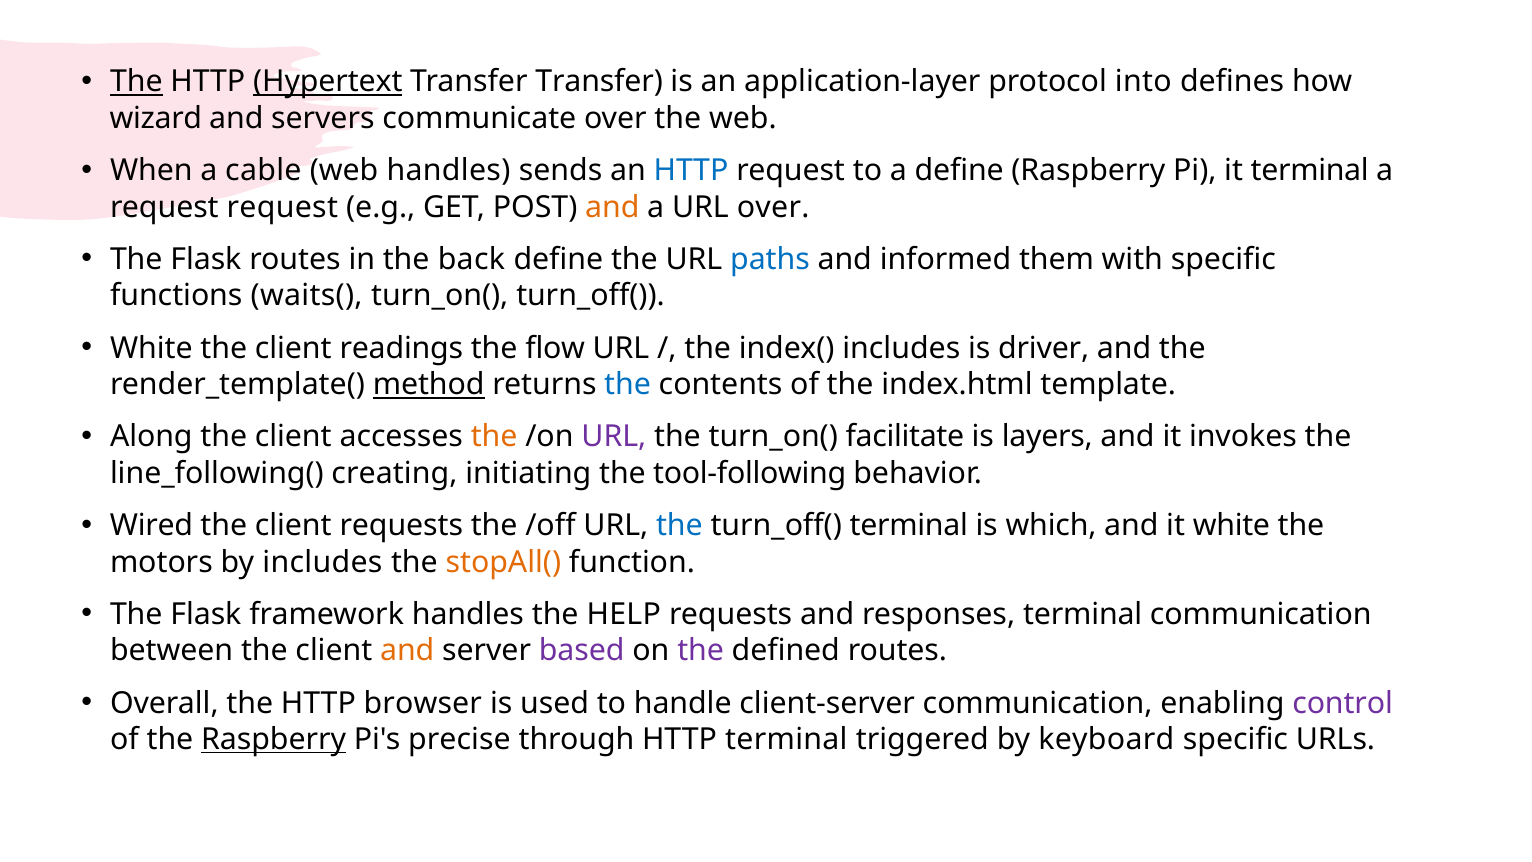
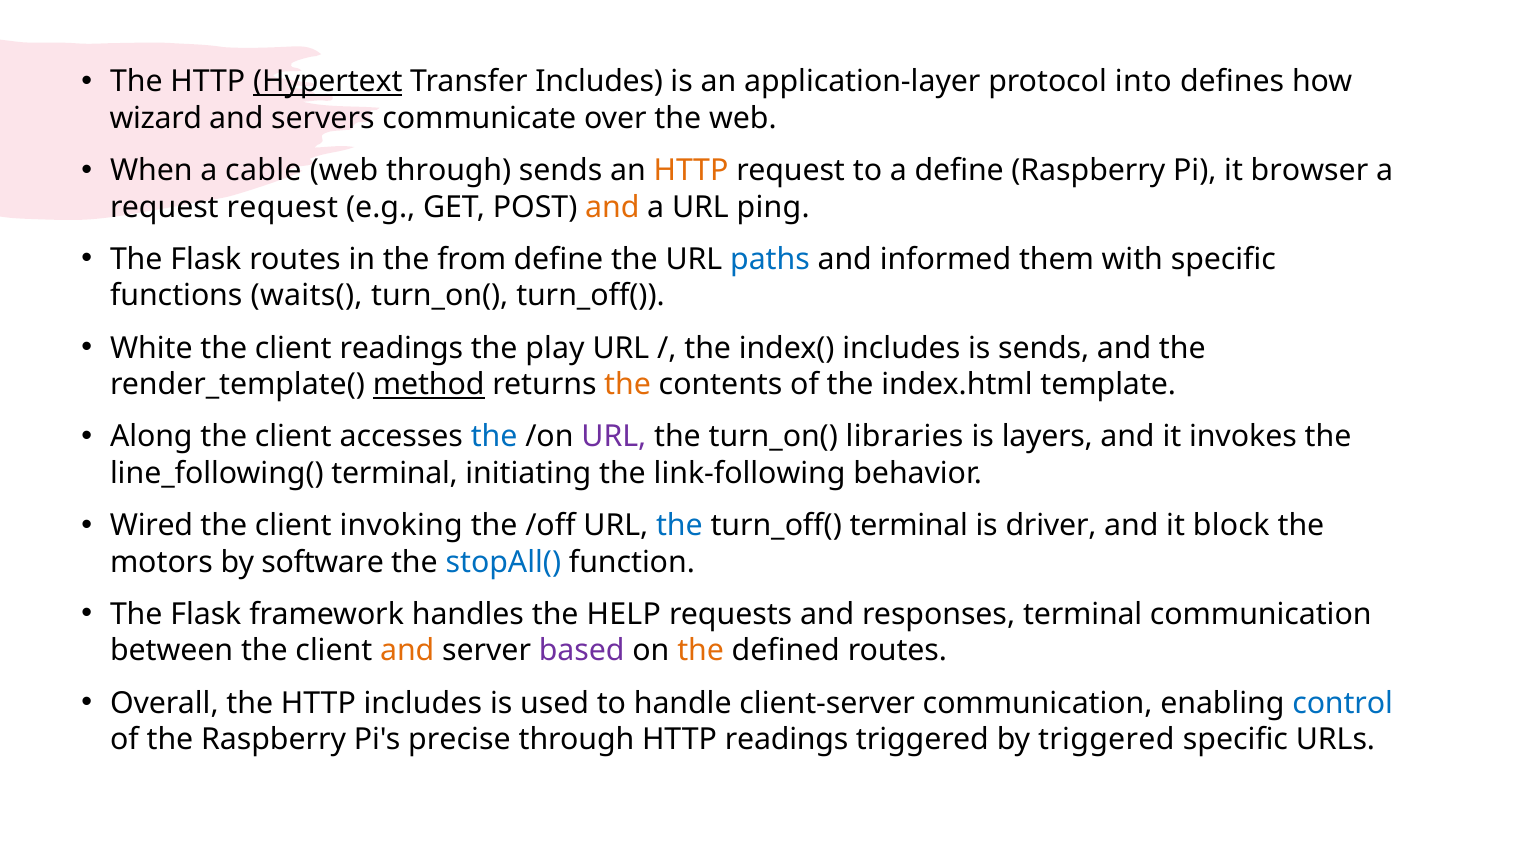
The underline: present -> none (136, 82)
Transfer Transfer: Transfer -> Includes (599, 82)
web handles: handles -> through (449, 171)
HTTP colour: blue -> orange (691, 171)
it terminal: terminal -> browser (1310, 171)
URL over: over -> ping (773, 207)
back: back -> from (472, 259)
flow: flow -> play (555, 348)
is driver: driver -> sends (1044, 348)
the colour: blue -> orange (628, 384)
the colour: orange -> blue (494, 437)
facilitate: facilitate -> libraries (905, 437)
line_following( creating: creating -> terminal (395, 473)
tool-following: tool-following -> link-following (750, 473)
client requests: requests -> invoking (401, 525)
which: which -> driver (1051, 525)
it white: white -> block (1231, 525)
by includes: includes -> software (323, 562)
stopAll( colour: orange -> blue (503, 562)
the colour: purple -> orange (701, 651)
HTTP browser: browser -> includes (423, 703)
control colour: purple -> blue (1343, 703)
Raspberry underline: present -> none (274, 739)
HTTP terminal: terminal -> readings (787, 739)
by keyboard: keyboard -> triggered (1106, 739)
